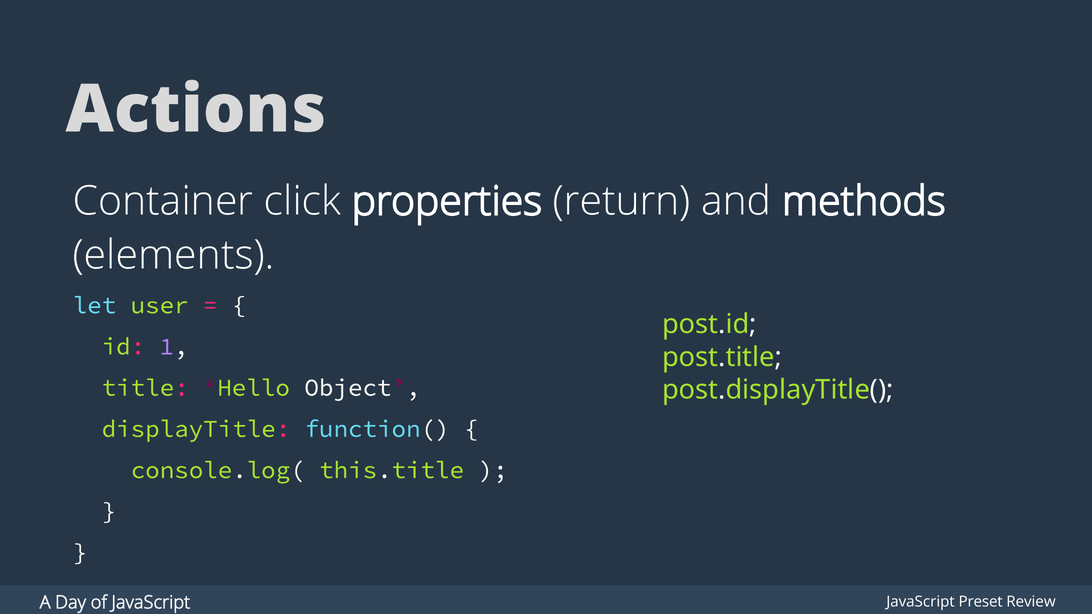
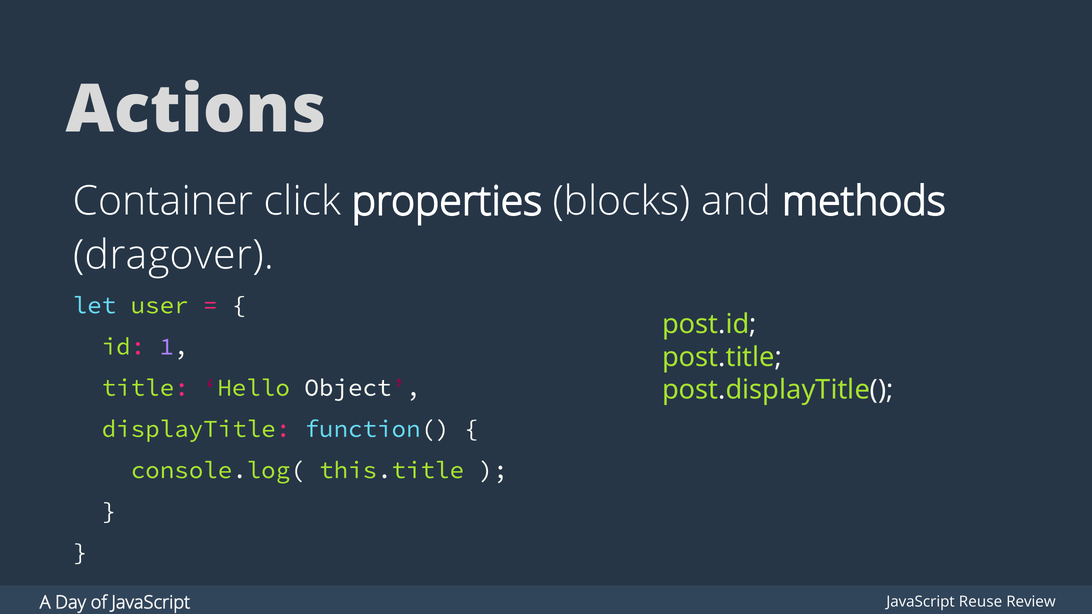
return: return -> blocks (622, 201)
elements: elements -> dragover (174, 256)
Preset: Preset -> Reuse (981, 602)
